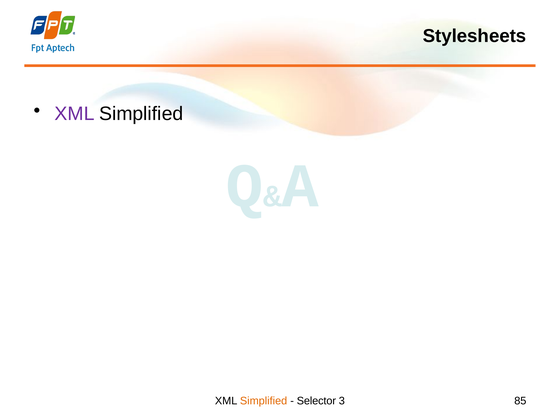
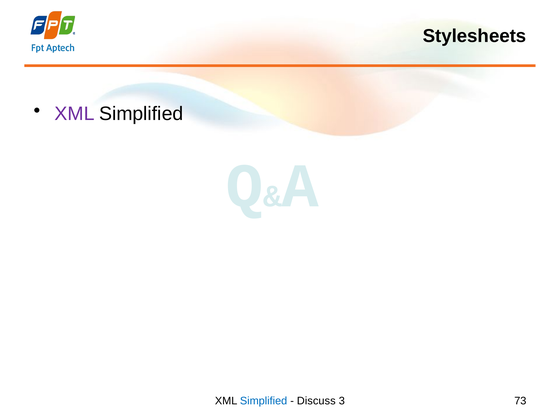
Simplified colour: orange -> blue (264, 401)
Selector: Selector -> Discuss (316, 401)
85: 85 -> 73 (520, 401)
